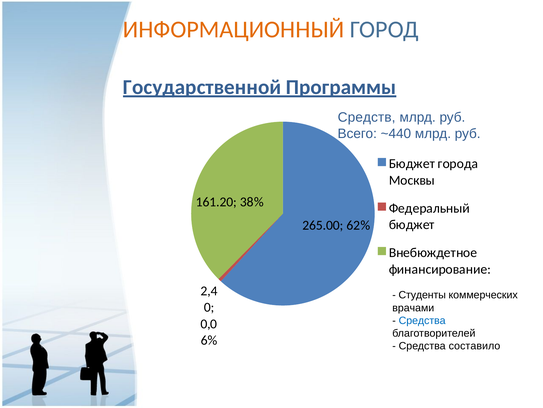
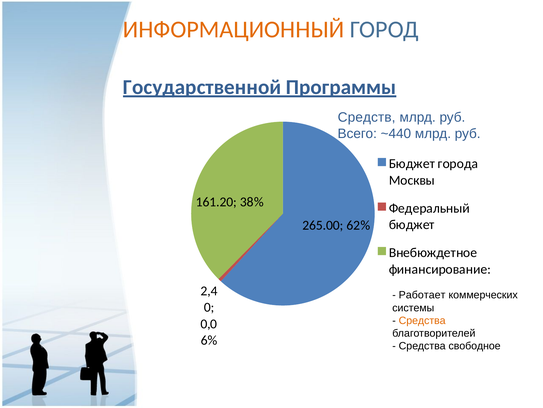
Студенты: Студенты -> Работает (422, 295)
врачами: врачами -> системы (413, 307)
Средства colour: blue -> orange (422, 320)
составило: составило -> свободное (475, 345)
